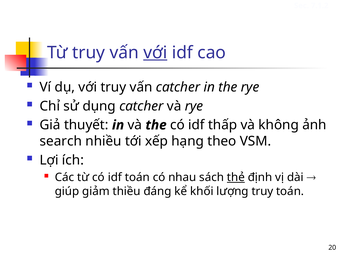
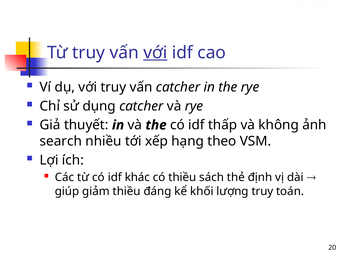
idf toán: toán -> khác (137, 177)
có nhau: nhau -> thiều (182, 177)
thẻ underline: present -> none (236, 177)
